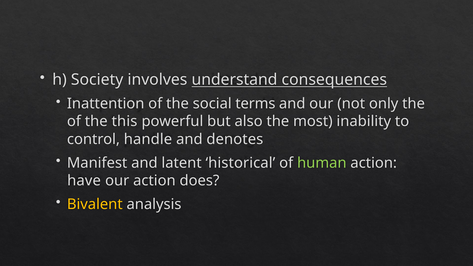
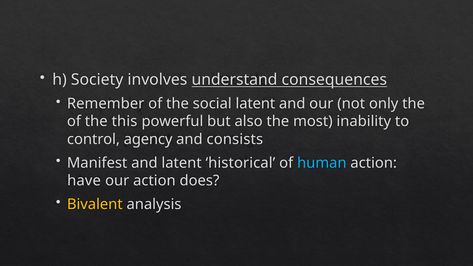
Inattention: Inattention -> Remember (106, 104)
social terms: terms -> latent (255, 104)
handle: handle -> agency (148, 139)
denotes: denotes -> consists (235, 139)
human colour: light green -> light blue (322, 163)
